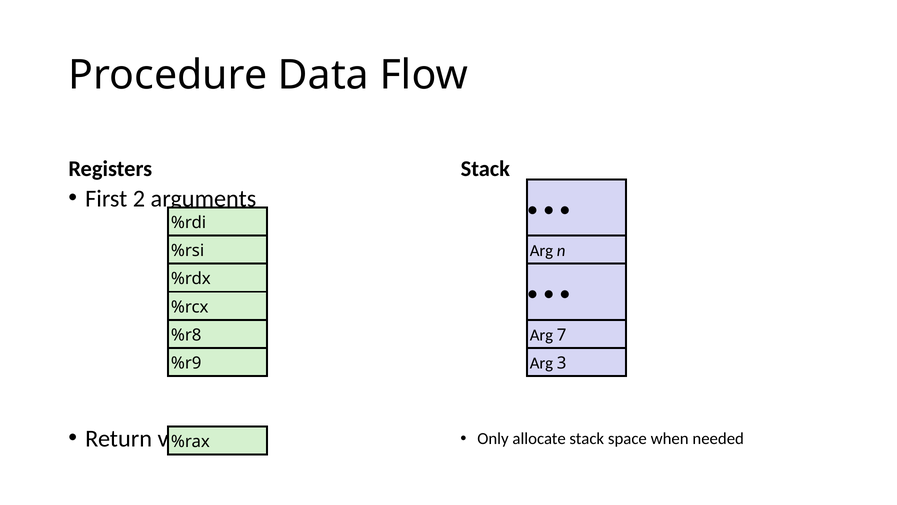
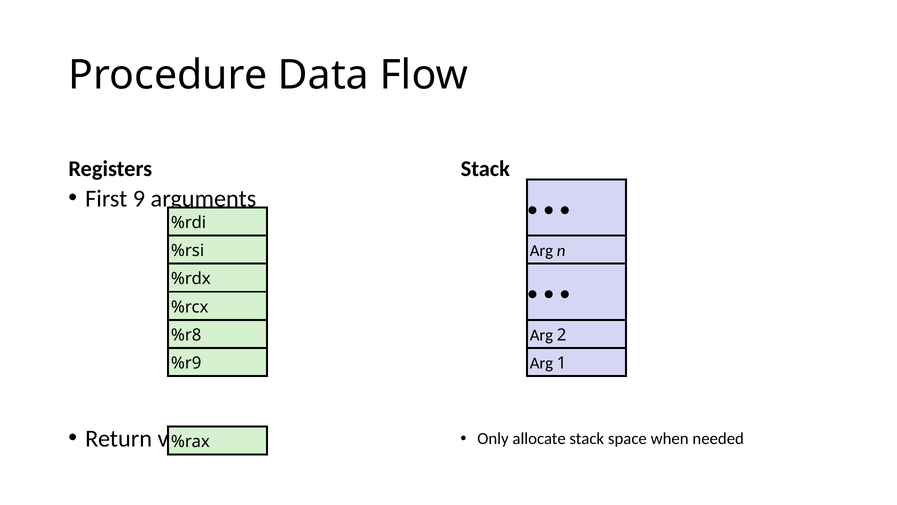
2: 2 -> 9 (139, 198)
7: 7 -> 2 (562, 335)
3: 3 -> 1 (562, 363)
